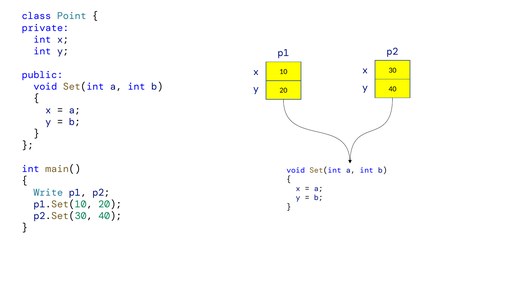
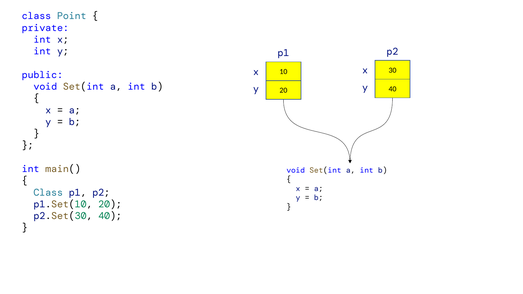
Write: Write -> Class (48, 193)
